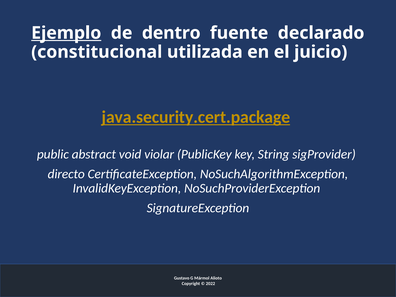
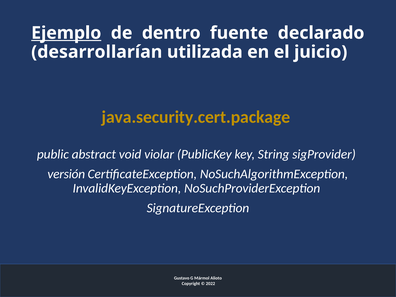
constitucional: constitucional -> desarrollarían (97, 52)
java.security.cert.package underline: present -> none (196, 117)
directo: directo -> versión (66, 174)
